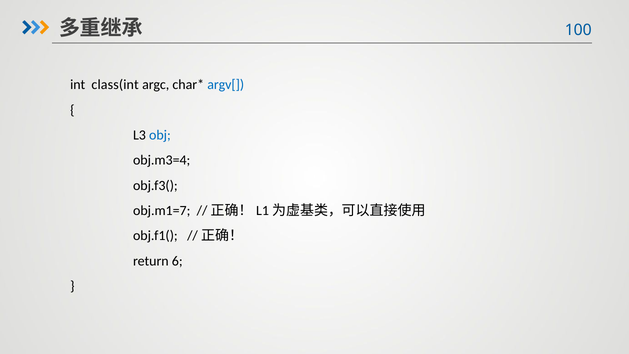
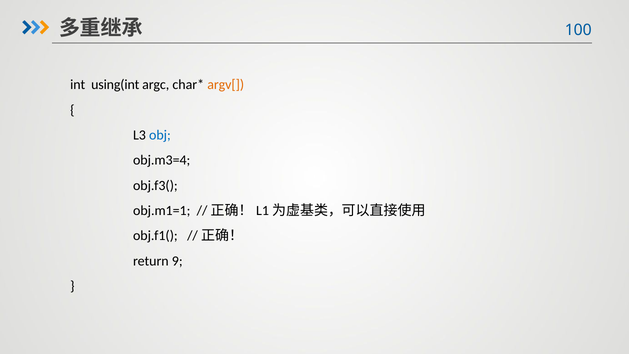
class(int: class(int -> using(int (115, 85)
argv[ colour: blue -> orange (226, 85)
obj.m1=7: obj.m1=7 -> obj.m1=1 (162, 211)
6: 6 -> 9 (177, 261)
